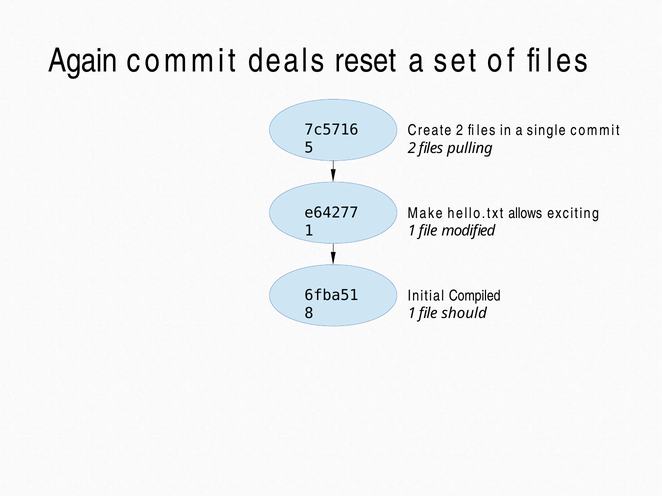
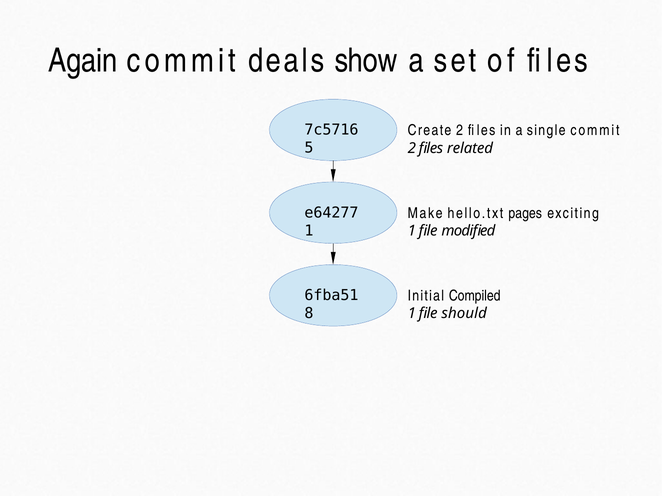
reset: reset -> show (366, 61)
pulling: pulling -> related (470, 148)
allows: allows -> pages (525, 213)
